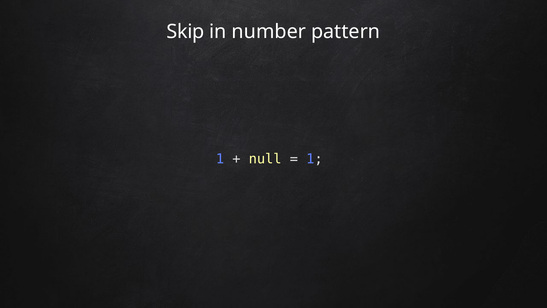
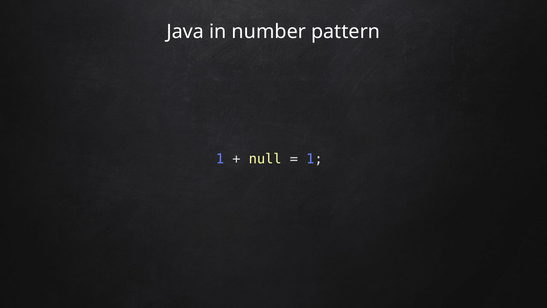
Skip: Skip -> Java (185, 32)
